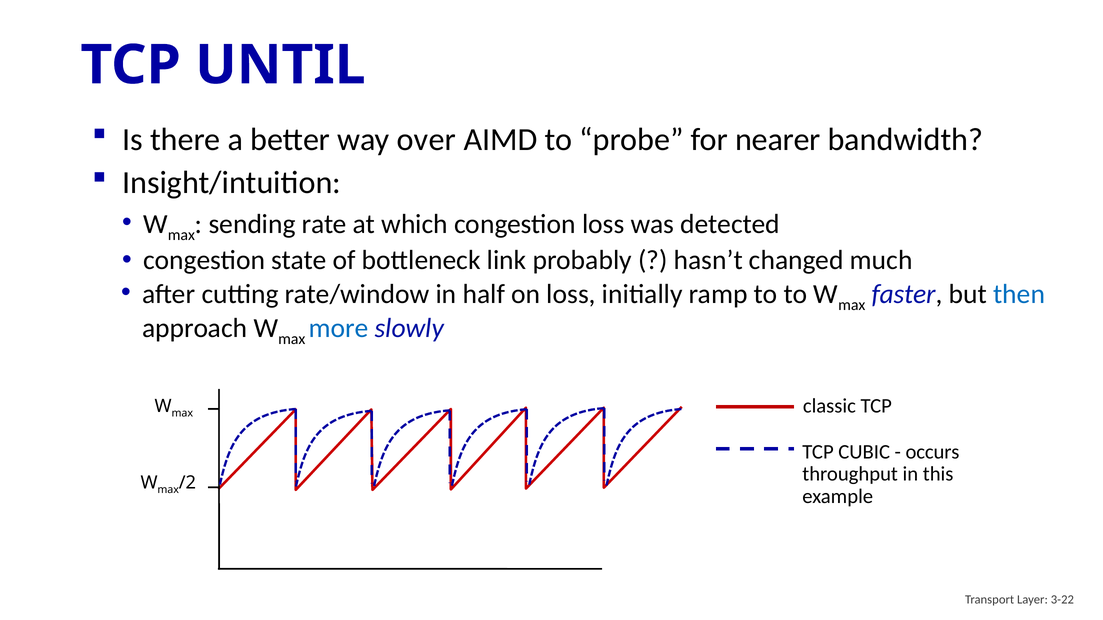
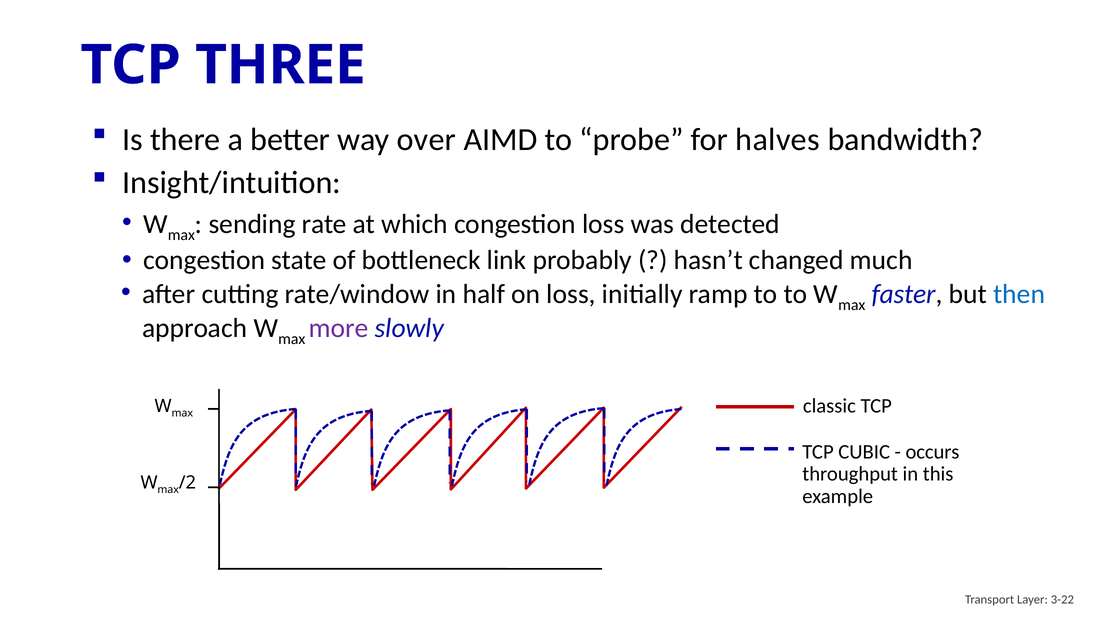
UNTIL: UNTIL -> THREE (280, 65)
nearer: nearer -> halves (778, 140)
more colour: blue -> purple (339, 328)
